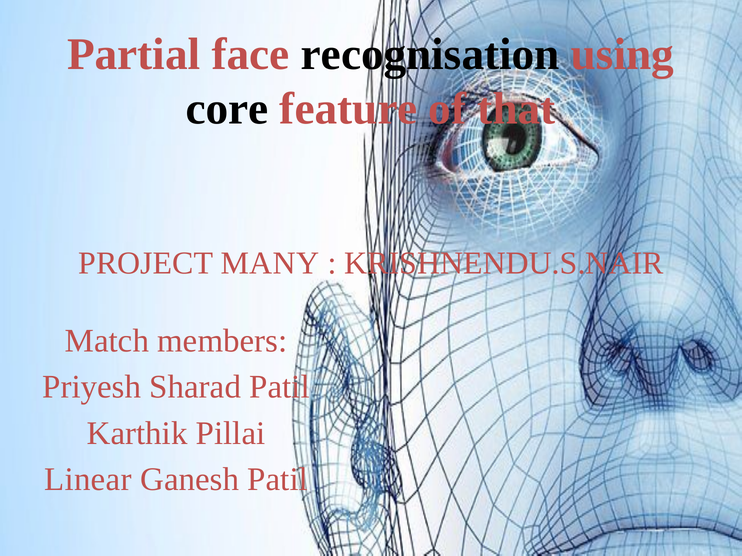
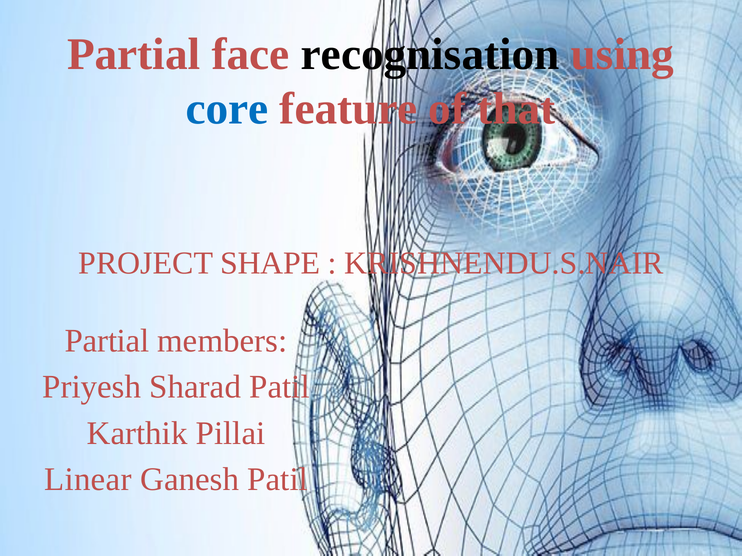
core colour: black -> blue (227, 109)
MANY: MANY -> SHAPE (270, 263)
Match: Match -> Partial (107, 341)
